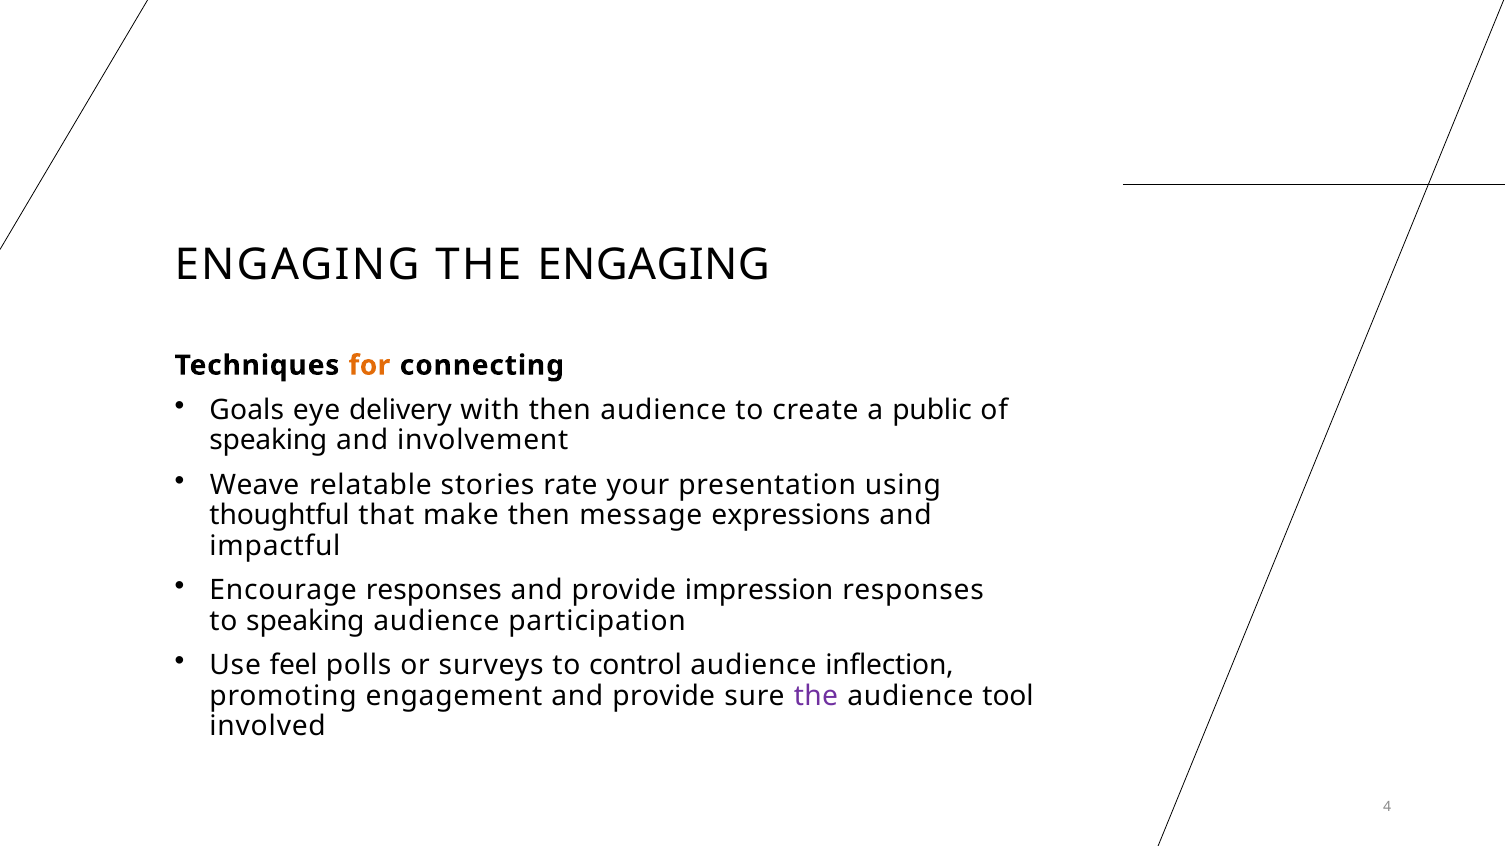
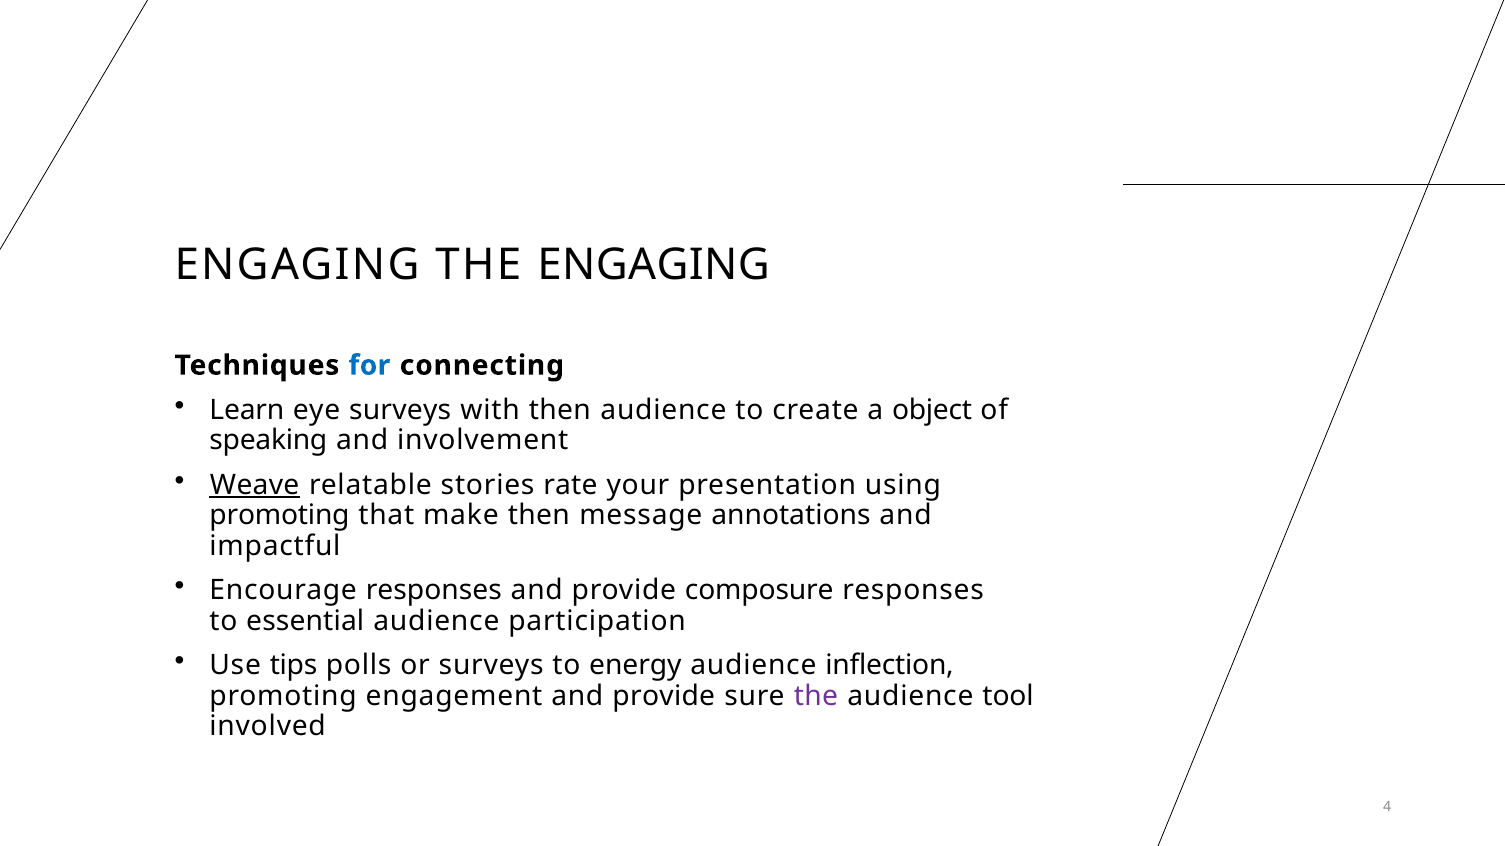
for colour: orange -> blue (369, 366)
Goals: Goals -> Learn (247, 410)
eye delivery: delivery -> surveys (400, 410)
public: public -> object (932, 410)
Weave underline: none -> present (255, 485)
thoughtful: thoughtful -> promoting (280, 516)
expressions: expressions -> annotations (791, 516)
impression: impression -> composure (759, 591)
to speaking: speaking -> essential (305, 621)
feel: feel -> tips (294, 666)
control: control -> energy (635, 666)
